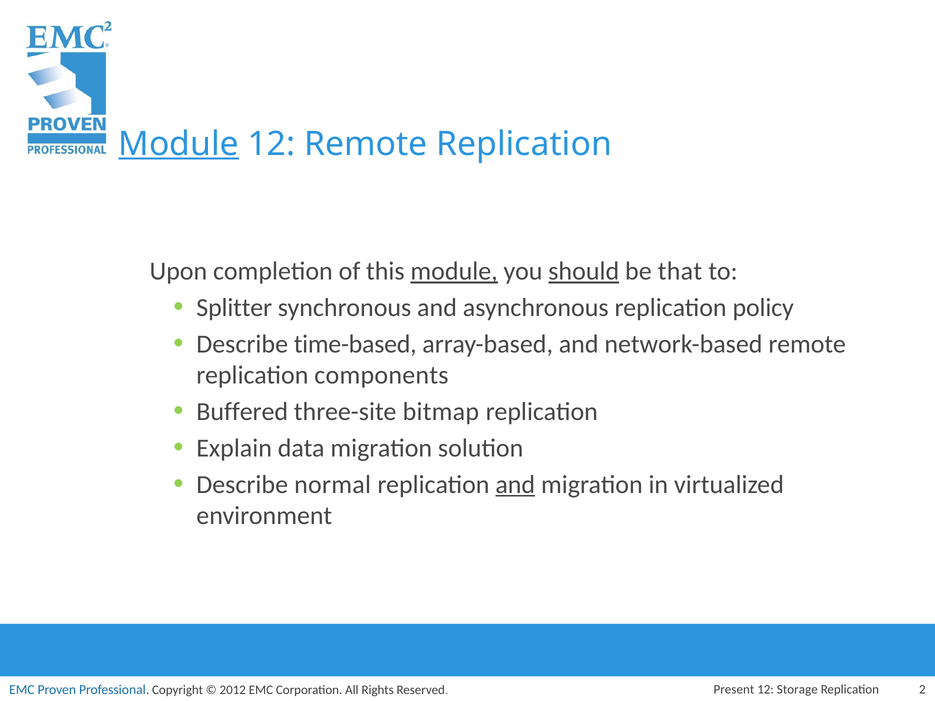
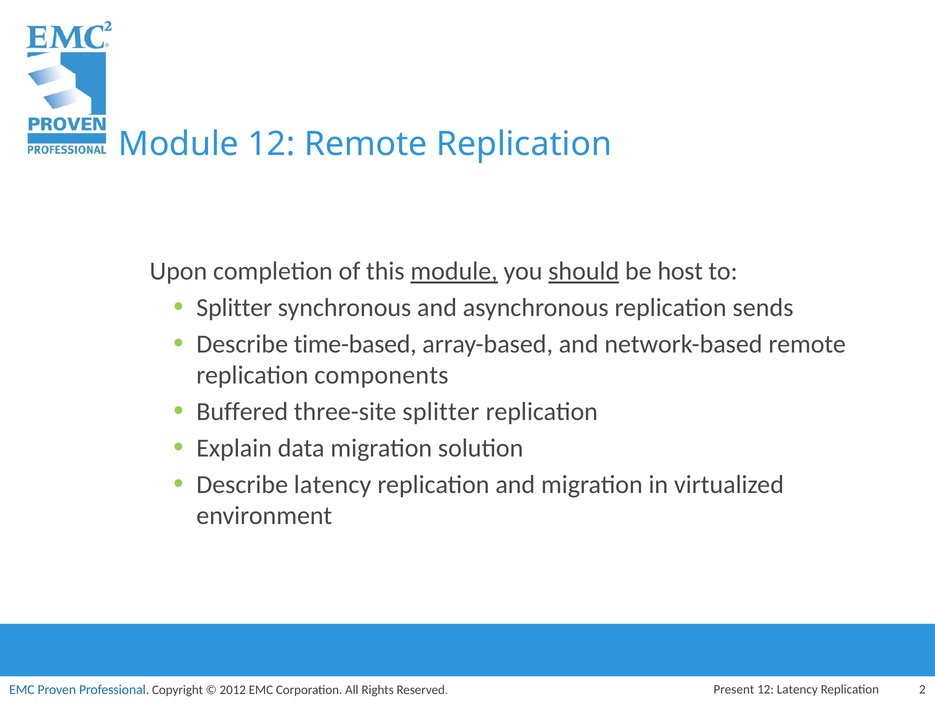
Module underline: present -> none (179, 144)
that: that -> host (680, 271)
policy: policy -> sends (763, 308)
three-site bitmap: bitmap -> splitter (441, 412)
Describe normal: normal -> latency (333, 485)
and underline: present -> none (515, 485)
12 Storage: Storage -> Latency (797, 690)
